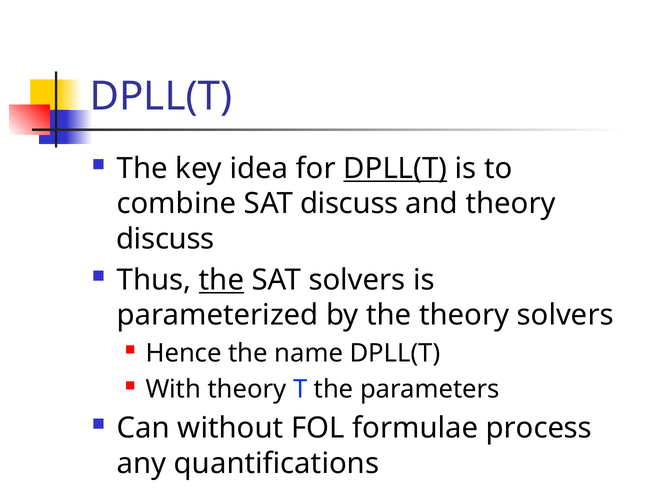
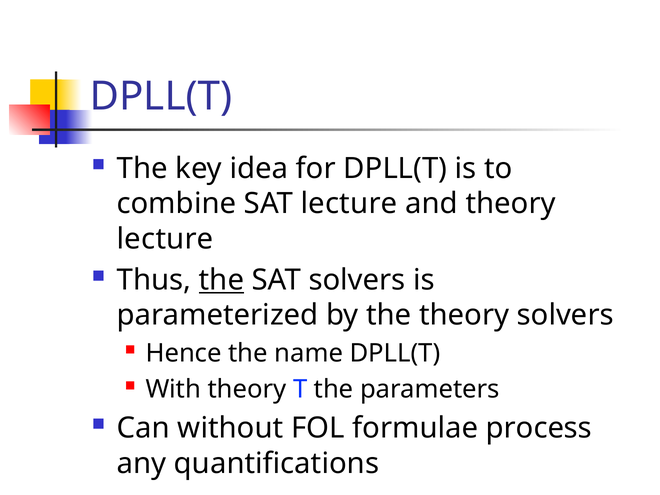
DPLL(T underline: present -> none (395, 169)
SAT discuss: discuss -> lecture (349, 204)
discuss: discuss -> lecture (165, 239)
